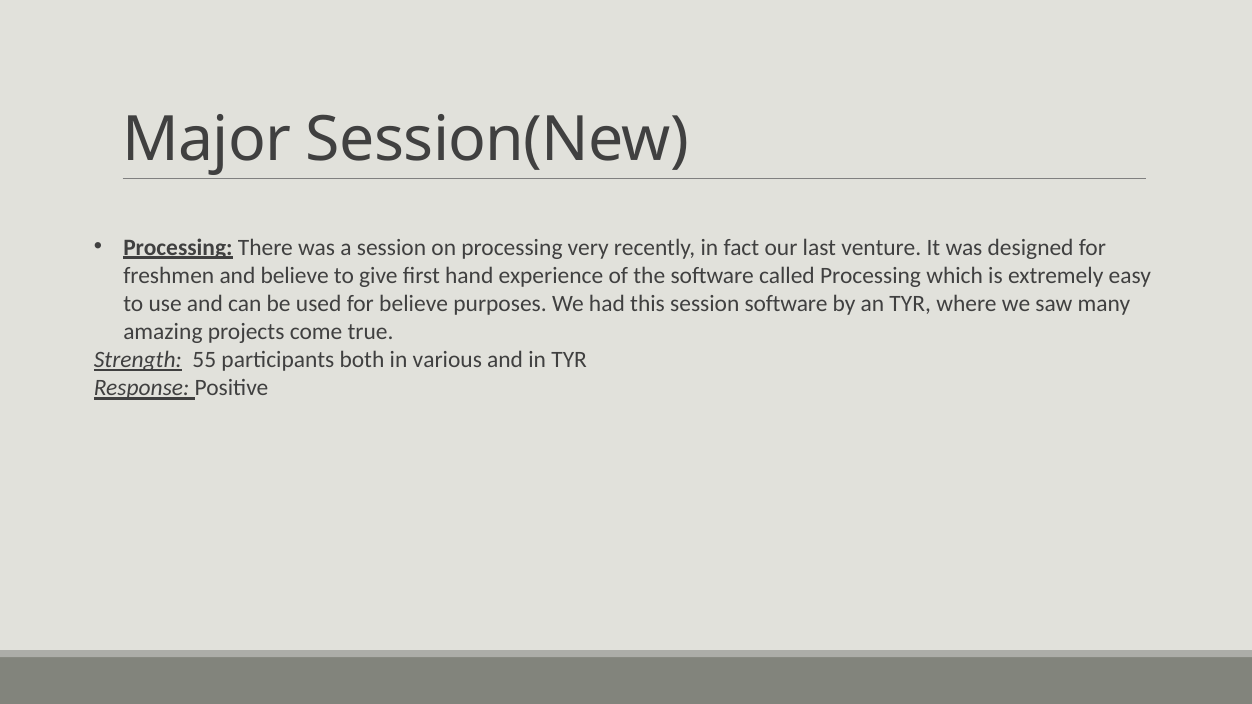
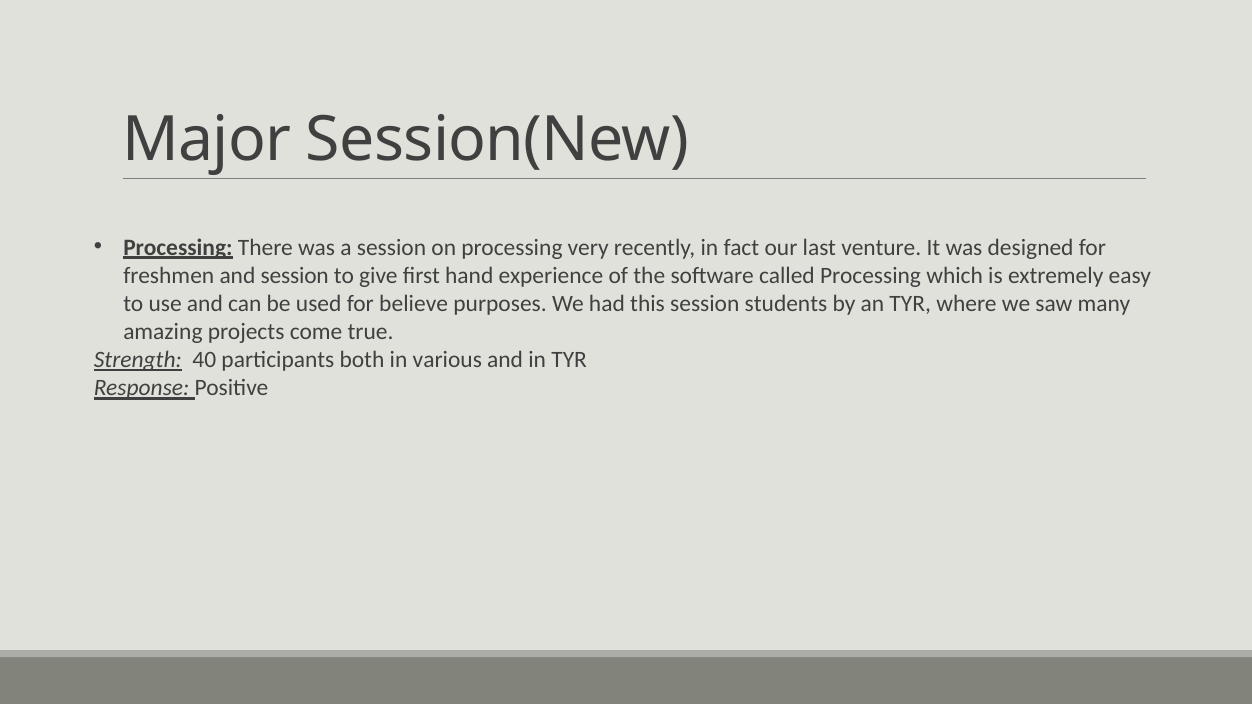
and believe: believe -> session (295, 276)
session software: software -> students (786, 304)
55: 55 -> 40 (204, 360)
